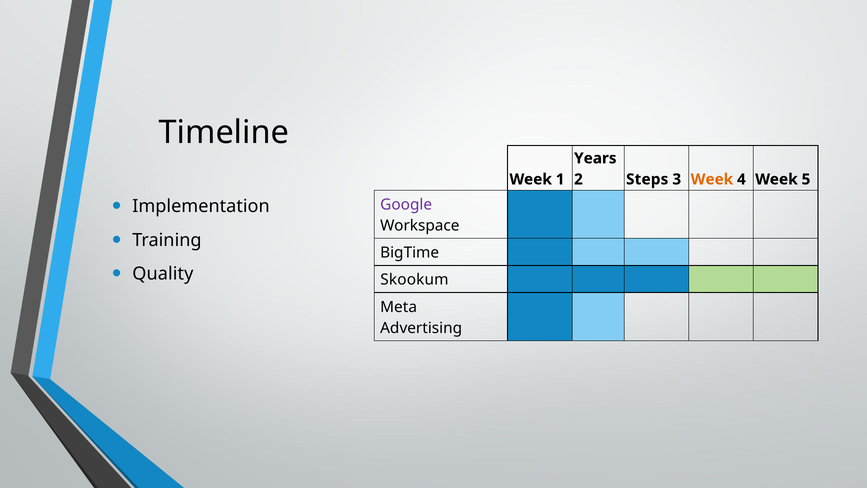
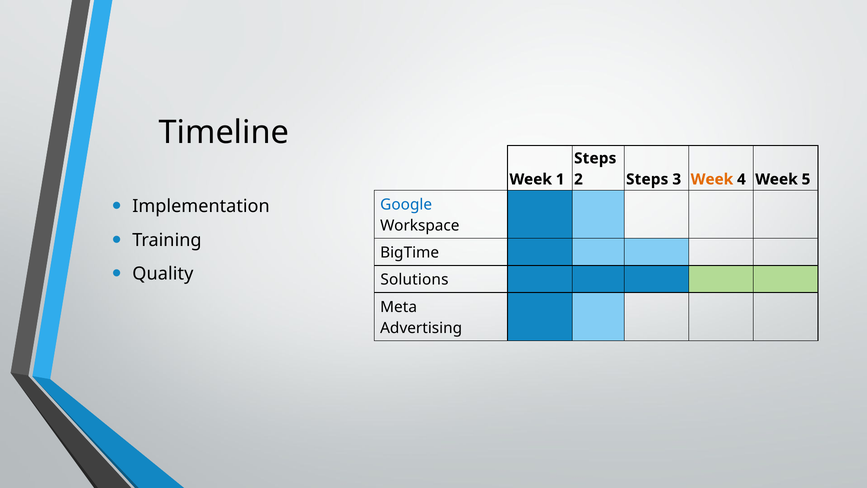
Years: Years -> Steps (595, 158)
Google colour: purple -> blue (406, 204)
Skookum: Skookum -> Solutions (414, 280)
